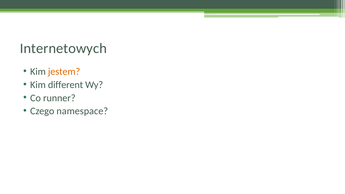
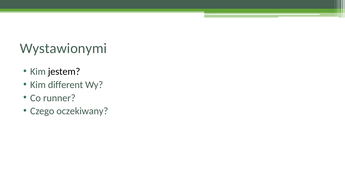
Internetowych: Internetowych -> Wystawionymi (63, 48)
jestem colour: orange -> black (64, 72)
namespace: namespace -> oczekiwany (82, 111)
